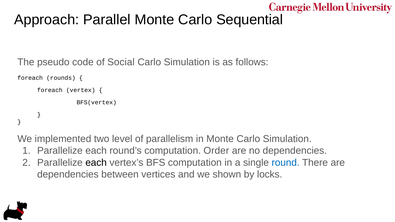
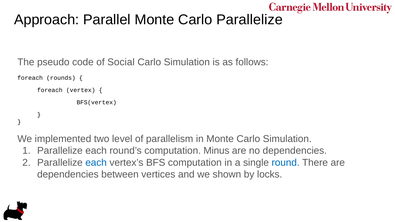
Carlo Sequential: Sequential -> Parallelize (250, 20)
Order: Order -> Minus (216, 151)
each colour: black -> blue (96, 163)
